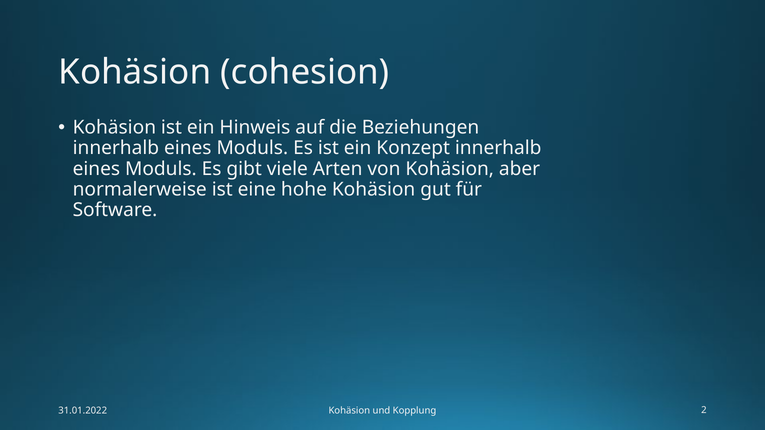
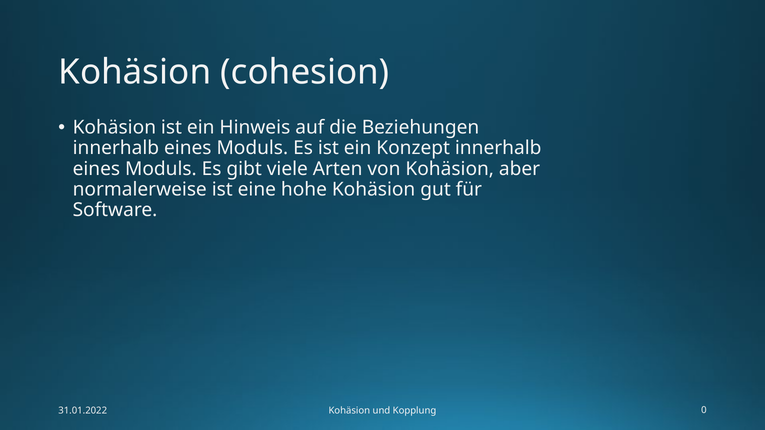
2: 2 -> 0 (704, 410)
